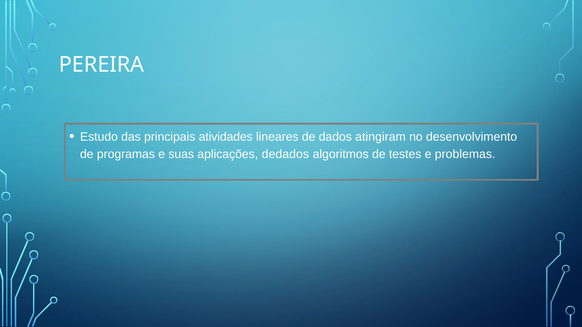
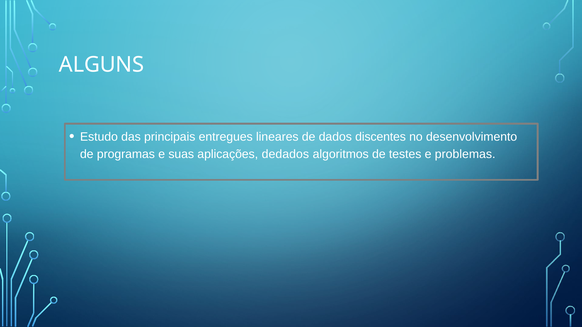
PEREIRA: PEREIRA -> ALGUNS (101, 65)
atividades: atividades -> entregues (226, 137)
atingiram: atingiram -> discentes (381, 137)
